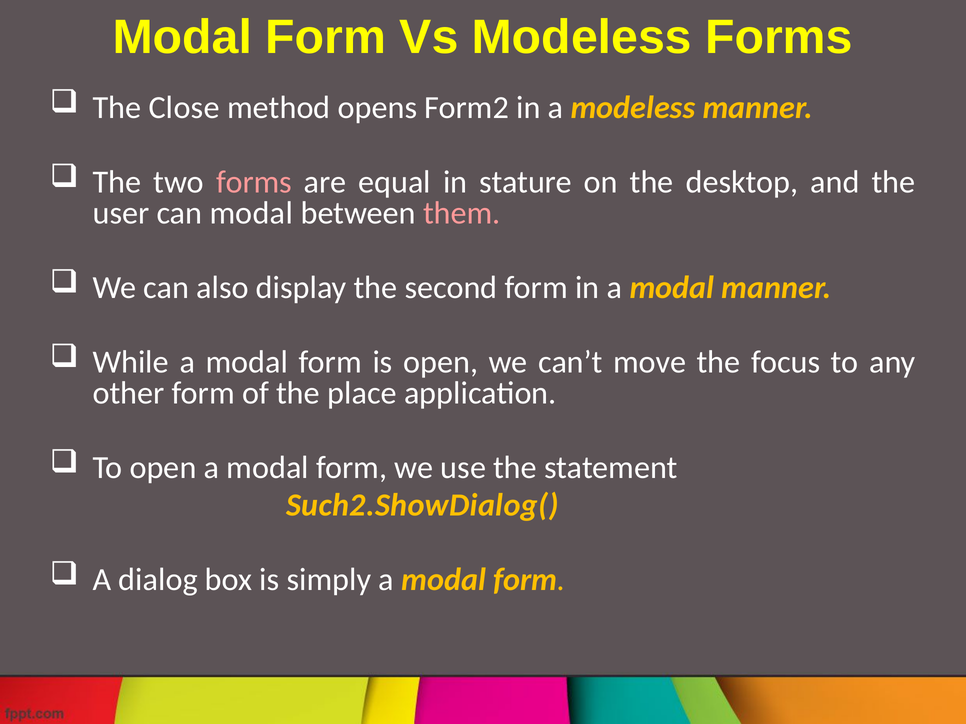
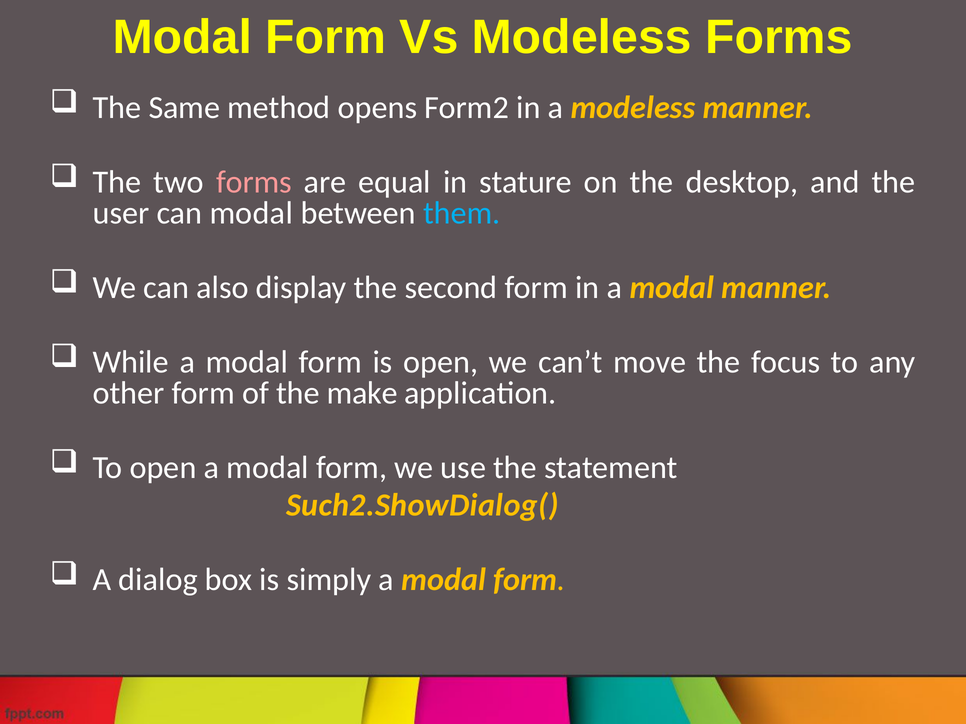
Close: Close -> Same (184, 107)
them colour: pink -> light blue (462, 213)
place: place -> make (362, 393)
